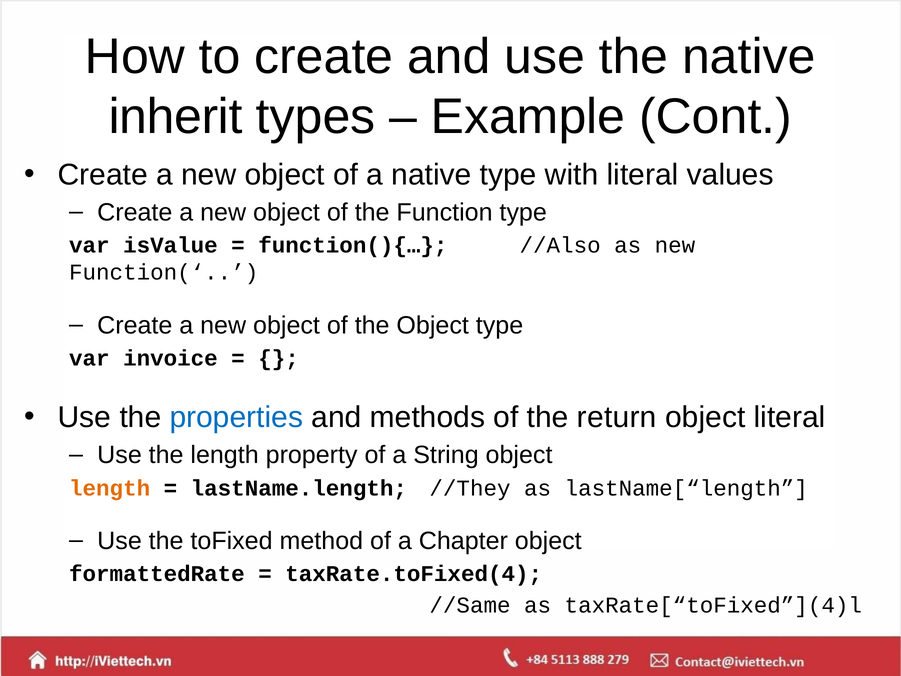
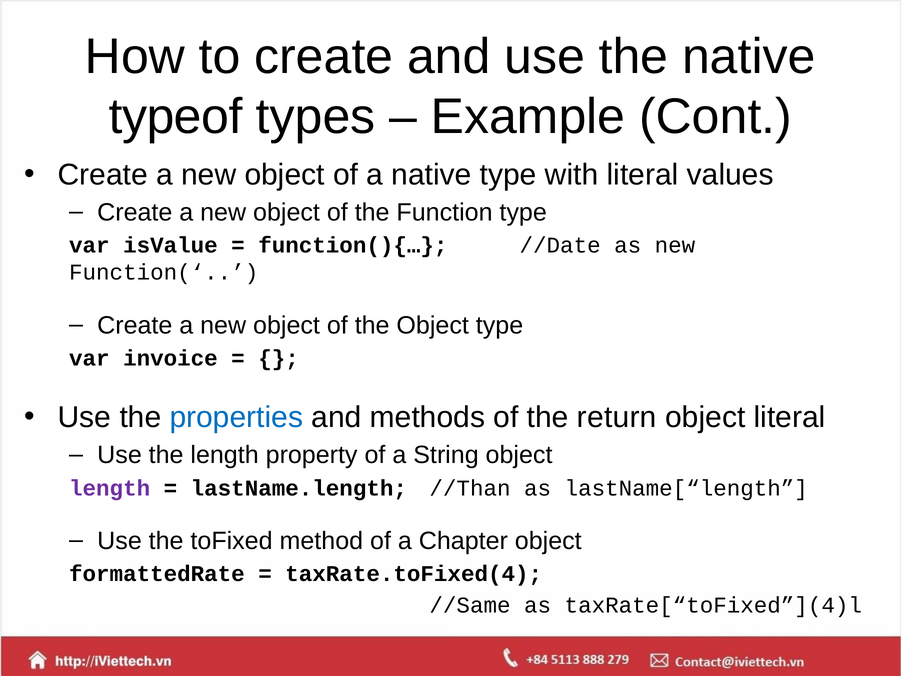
inherit: inherit -> typeof (176, 117)
//Also: //Also -> //Date (560, 245)
length colour: orange -> purple (110, 488)
//They: //They -> //Than (470, 488)
